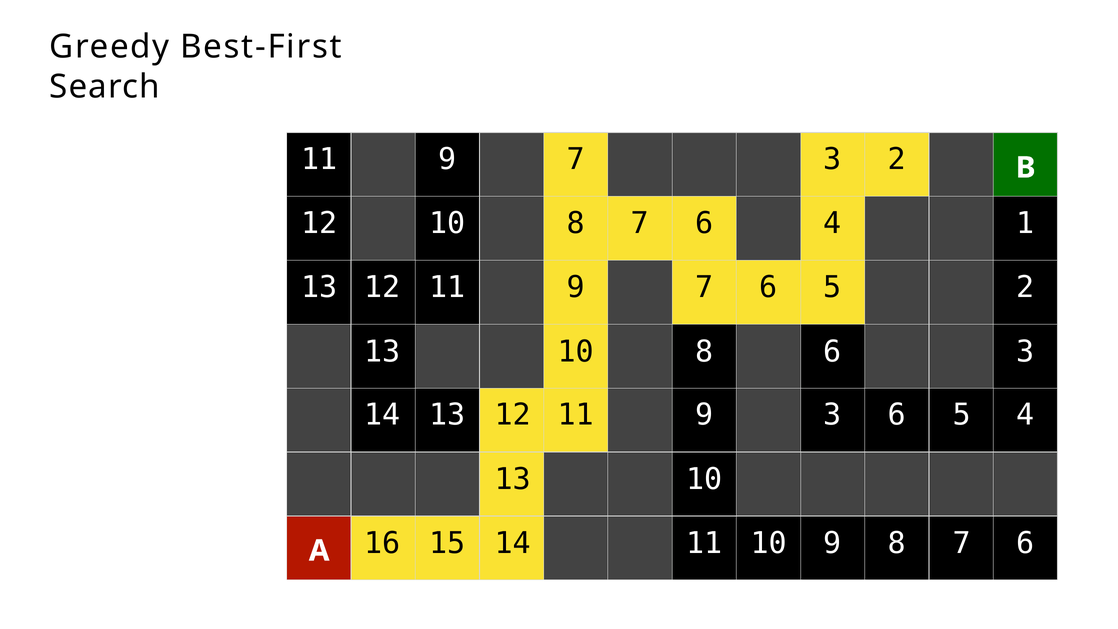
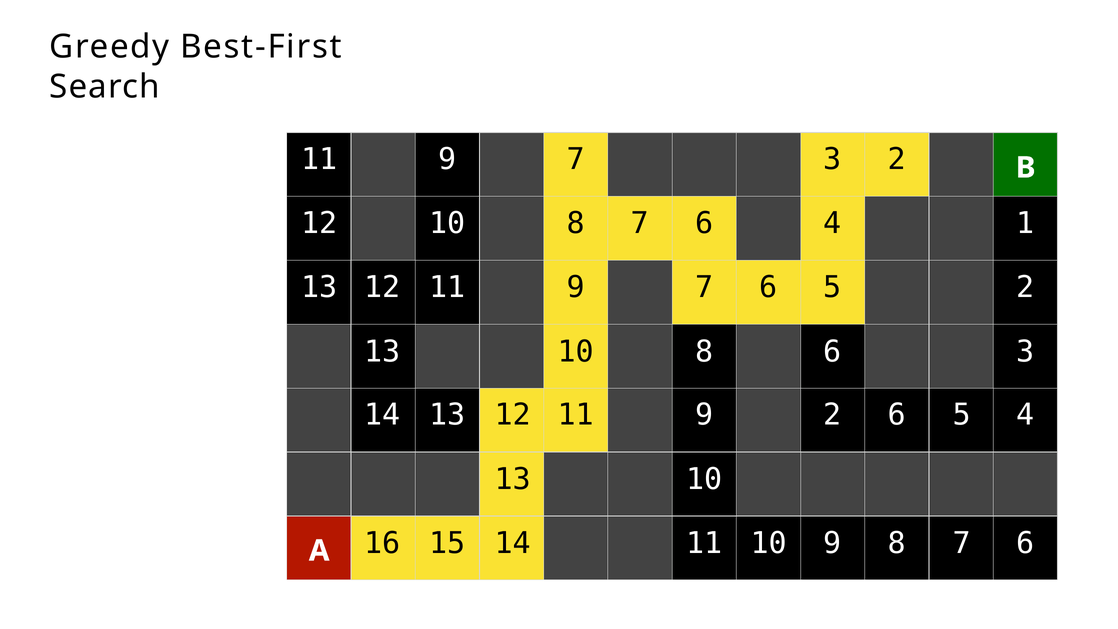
9 3: 3 -> 2 (832, 415)
